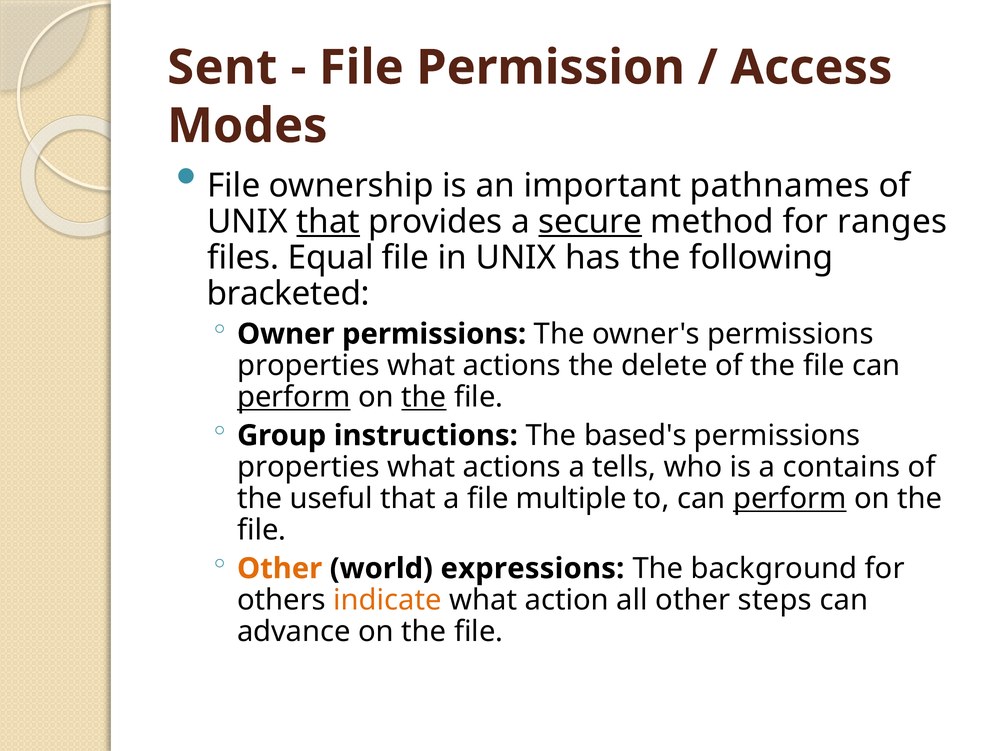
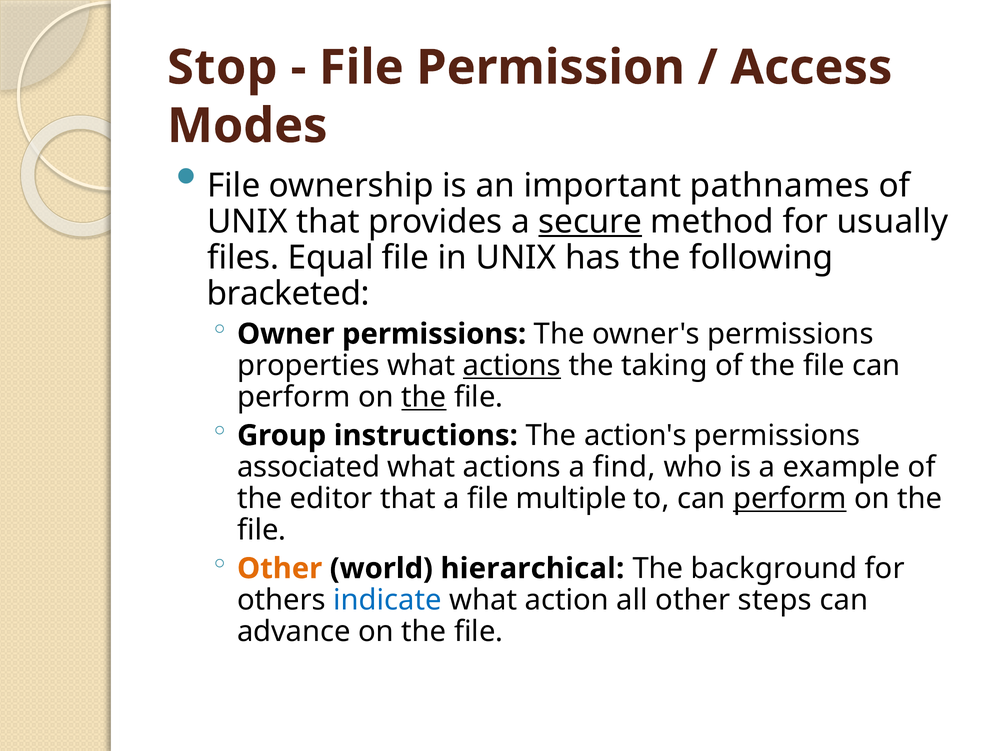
Sent: Sent -> Stop (222, 68)
that underline: present -> none (328, 222)
ranges: ranges -> usually (892, 222)
actions underline: none -> present (512, 365)
delete: delete -> taking (664, 365)
perform underline: present -> none (294, 397)
based's: based's -> action's (635, 435)
properties: properties -> associated (309, 467)
tells: tells -> find (624, 467)
contains: contains -> example (842, 467)
useful: useful -> editor (331, 498)
expressions: expressions -> hierarchical (532, 568)
indicate colour: orange -> blue (387, 600)
